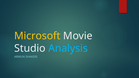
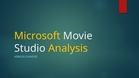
Analysis colour: light blue -> yellow (68, 48)
